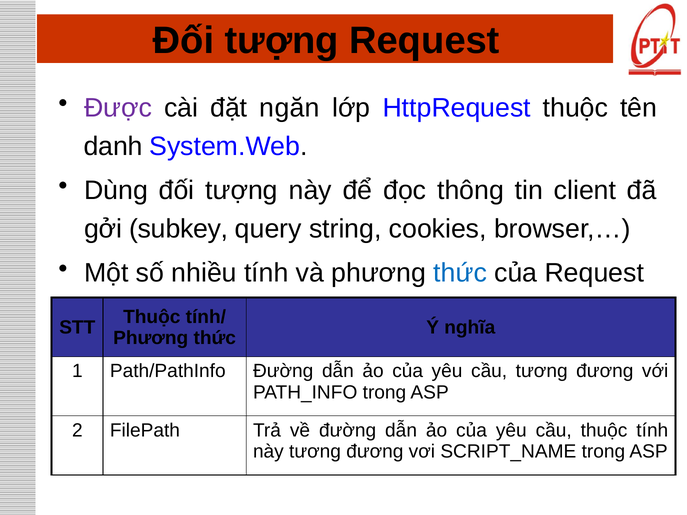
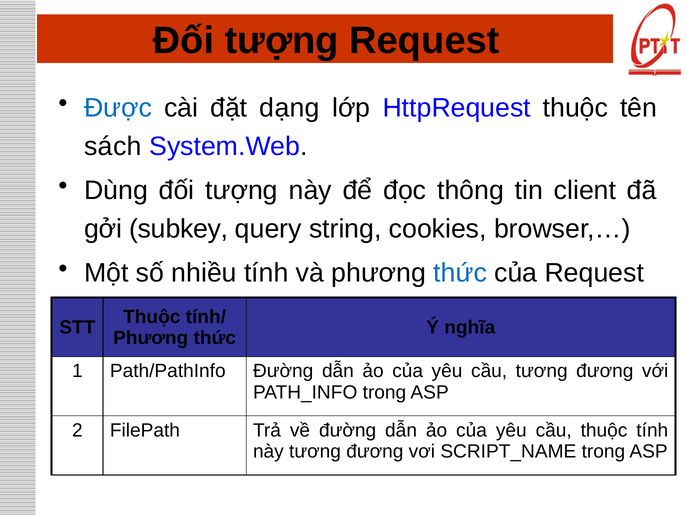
Được colour: purple -> blue (118, 108)
ngăn: ngăn -> dạng (290, 108)
danh: danh -> sách (113, 146)
